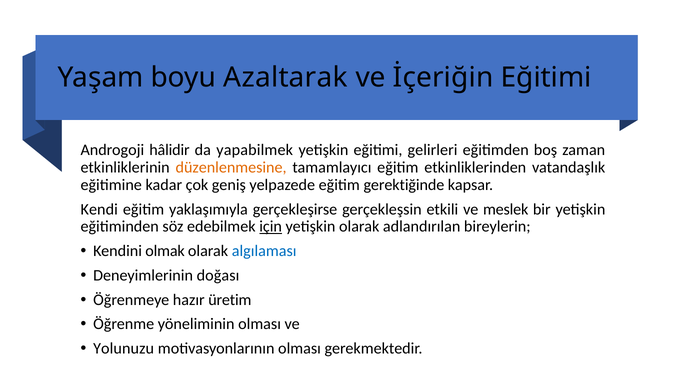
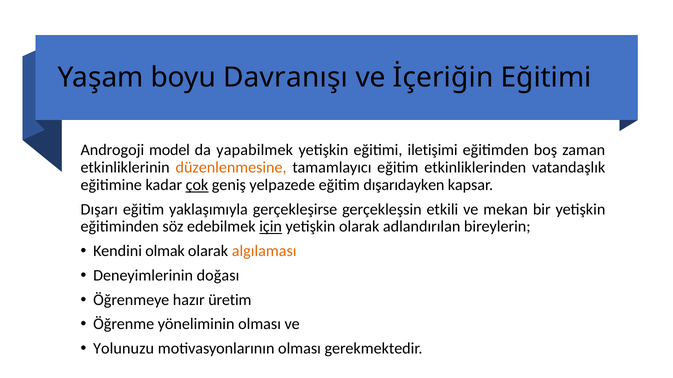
Azaltarak: Azaltarak -> Davranışı (286, 77)
hâlidir: hâlidir -> model (170, 150)
gelirleri: gelirleri -> iletişimi (433, 150)
çok underline: none -> present (197, 185)
gerektiğinde: gerektiğinde -> dışarıdayken (404, 185)
Kendi: Kendi -> Dışarı (99, 210)
meslek: meslek -> mekan (506, 210)
algılaması colour: blue -> orange (264, 251)
